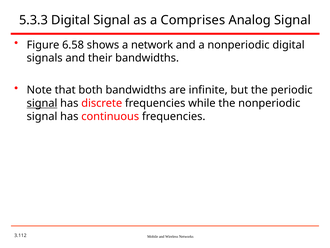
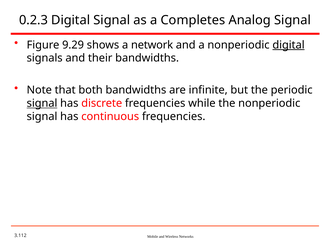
5.3.3: 5.3.3 -> 0.2.3 (33, 20)
Comprises: Comprises -> Completes (193, 20)
6.58: 6.58 -> 9.29 (73, 45)
digital underline: none -> present (289, 45)
